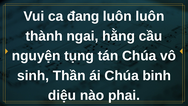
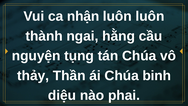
đang: đang -> nhận (83, 16)
sinh: sinh -> thảy (33, 75)
